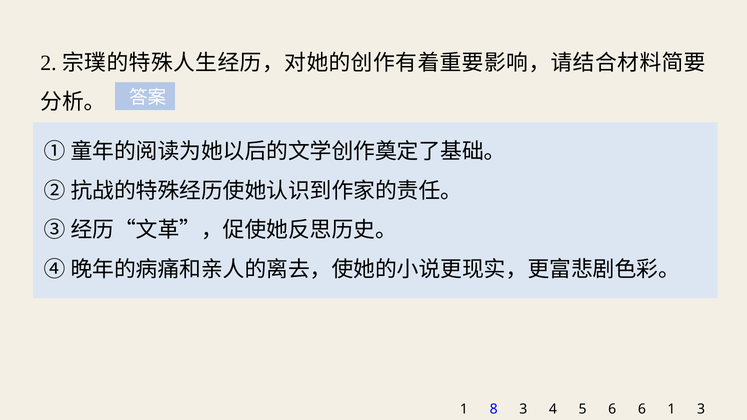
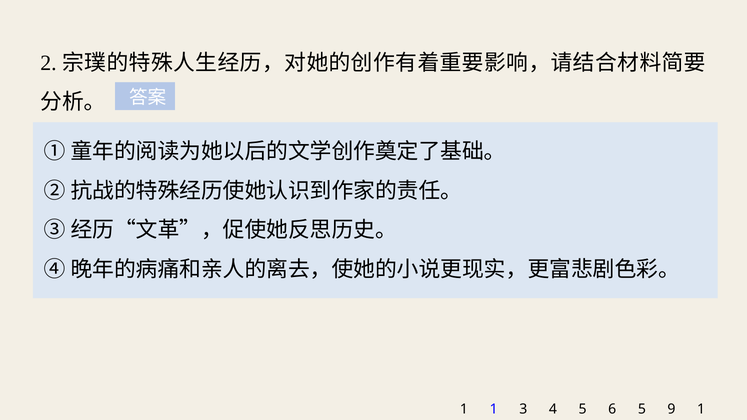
1 8: 8 -> 1 (494, 410)
3 6: 6 -> 5 (642, 410)
4 1: 1 -> 9 (671, 410)
5 3: 3 -> 1 (701, 410)
